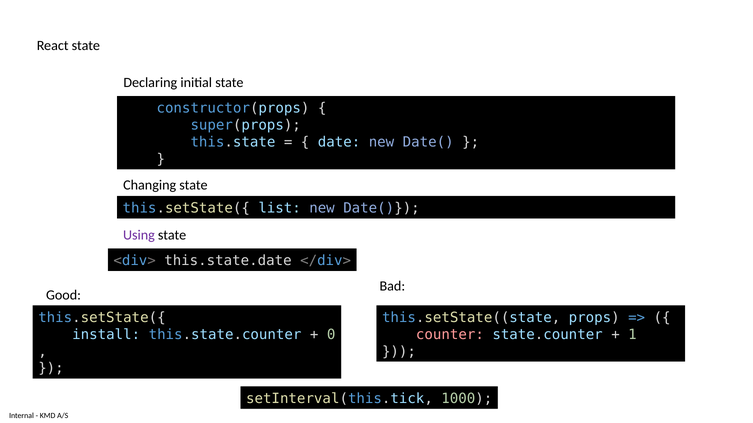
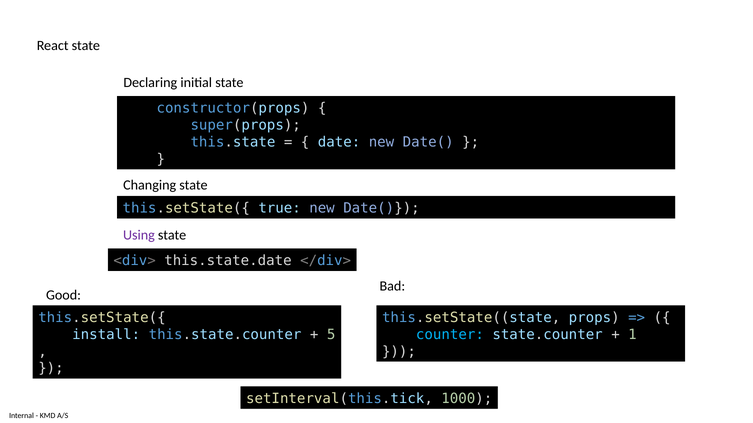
list: list -> true (280, 208)
0: 0 -> 5 (331, 335)
counter colour: pink -> light blue (450, 335)
